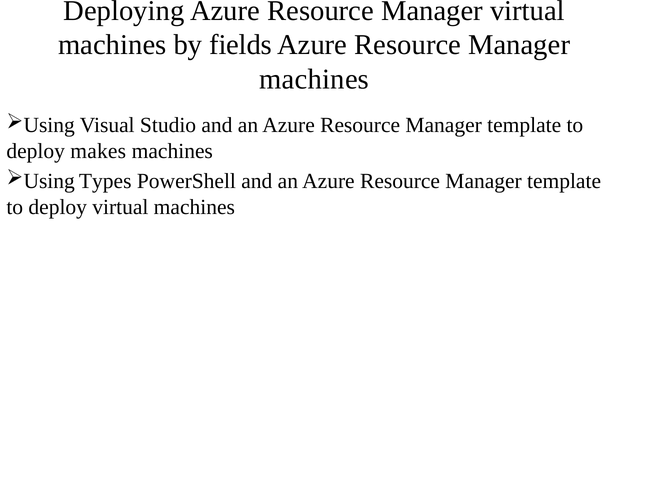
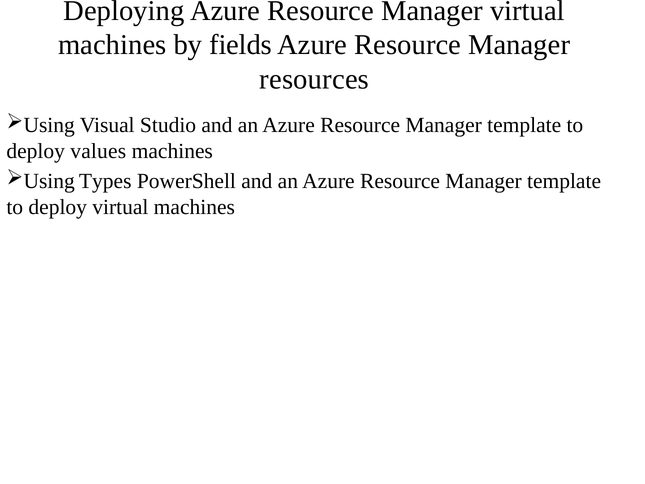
machines: machines -> resources (314, 79)
makes: makes -> values (98, 151)
